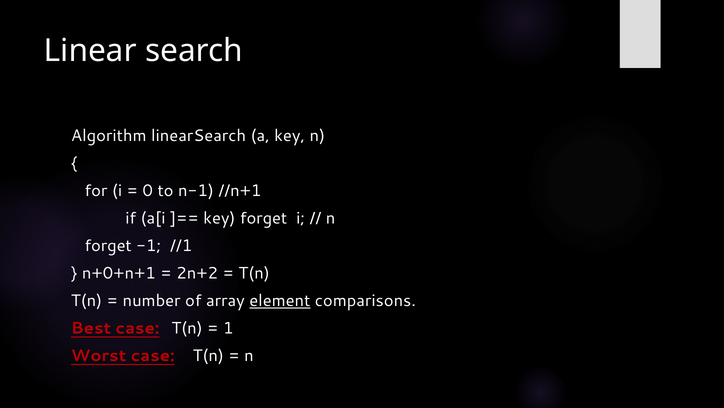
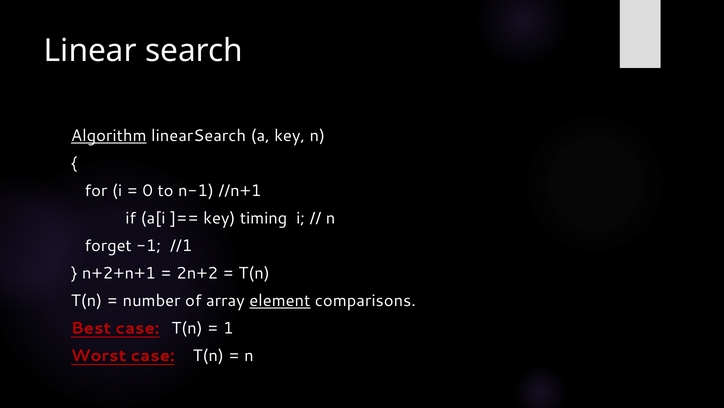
Algorithm underline: none -> present (109, 136)
key forget: forget -> timing (264, 218)
n+0+n+1: n+0+n+1 -> n+2+n+1 (119, 273)
